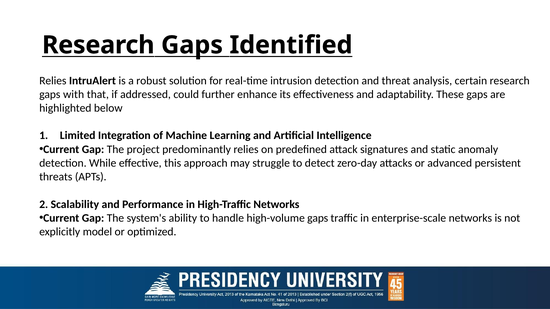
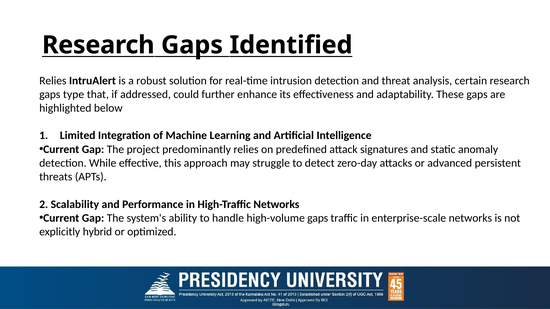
with: with -> type (74, 94)
model: model -> hybrid (97, 232)
